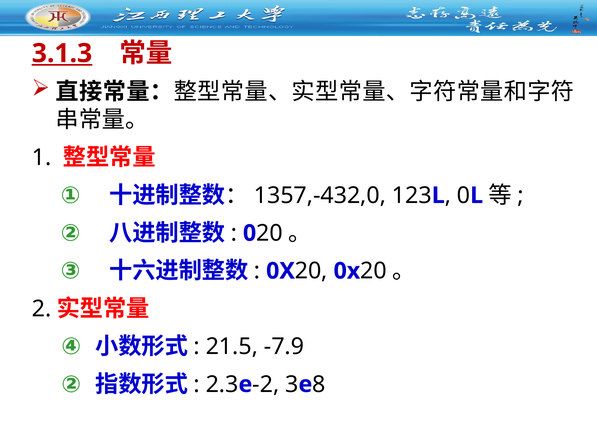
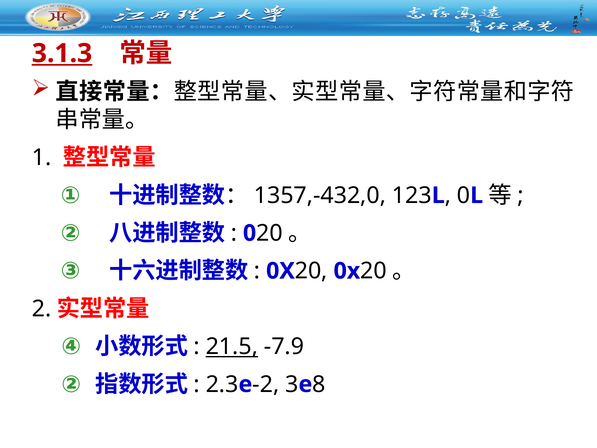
21.5 underline: none -> present (232, 346)
